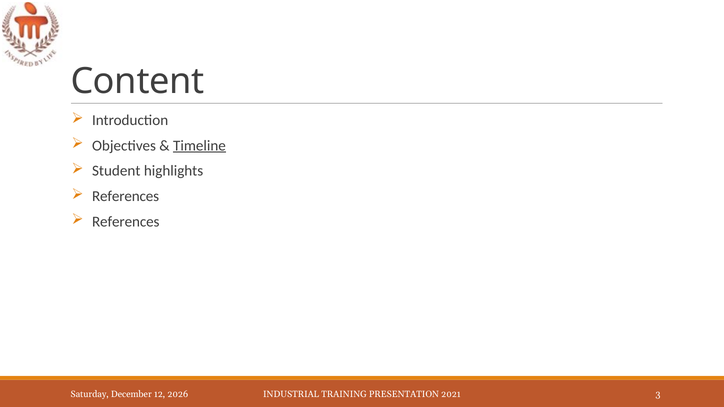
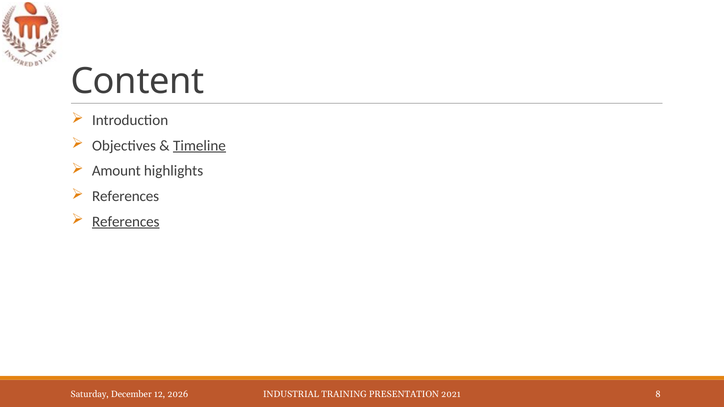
Student: Student -> Amount (116, 171)
References underline: none -> present (126, 222)
3: 3 -> 8 (658, 395)
